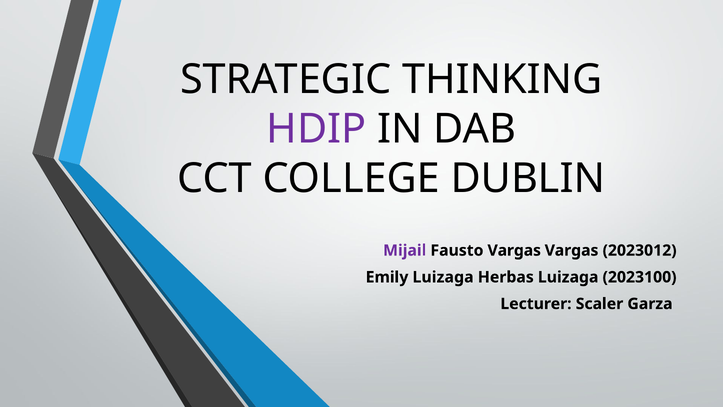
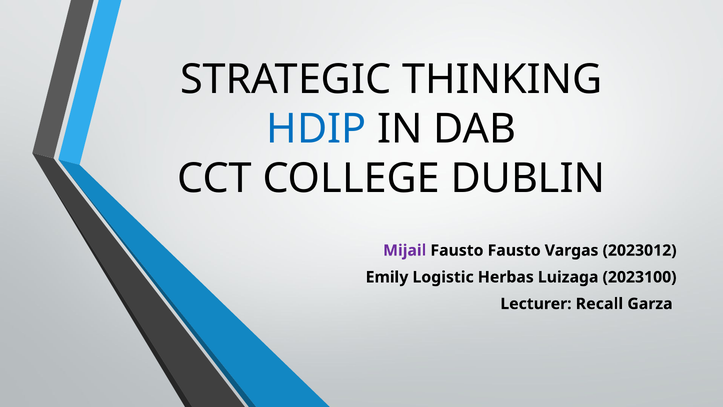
HDIP colour: purple -> blue (316, 129)
Fausto Vargas: Vargas -> Fausto (514, 250)
Emily Luizaga: Luizaga -> Logistic (443, 277)
Scaler: Scaler -> Recall (599, 304)
